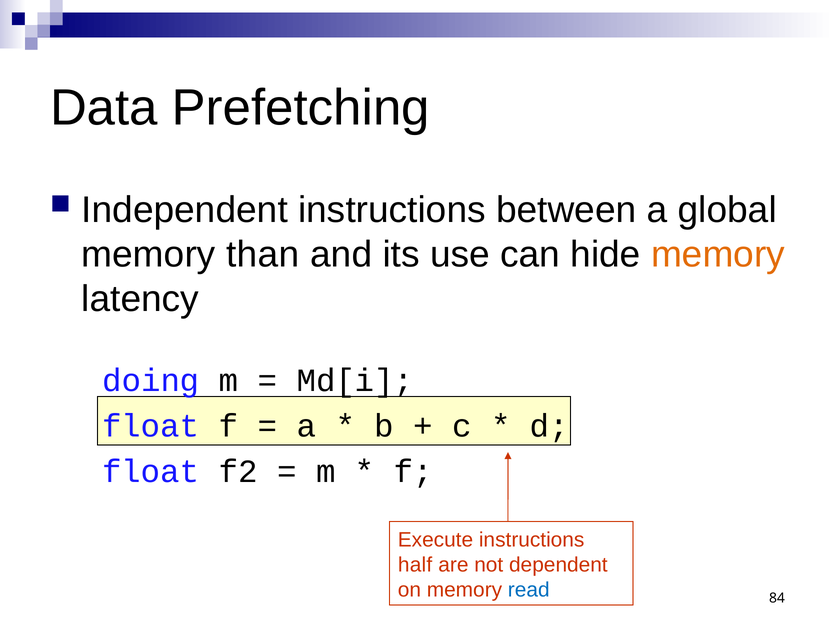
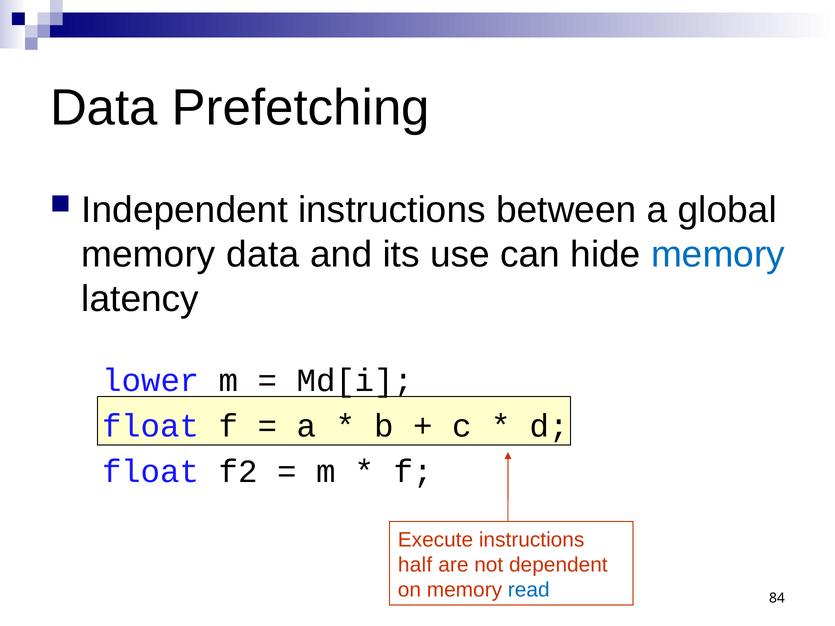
memory than: than -> data (263, 254)
memory colour: orange -> blue (718, 254)
doing: doing -> lower (151, 381)
